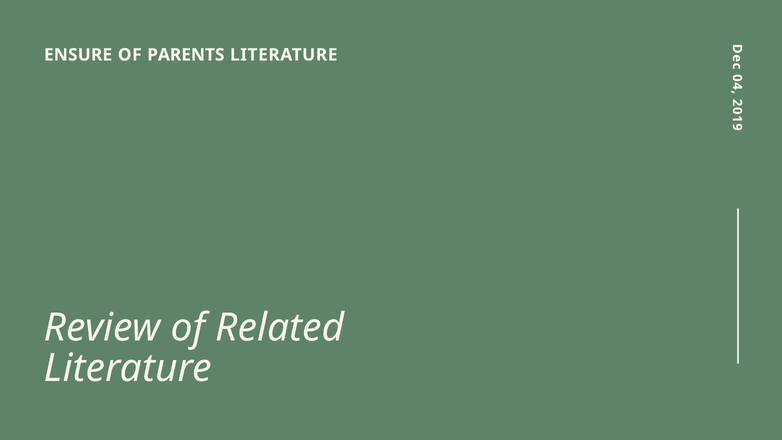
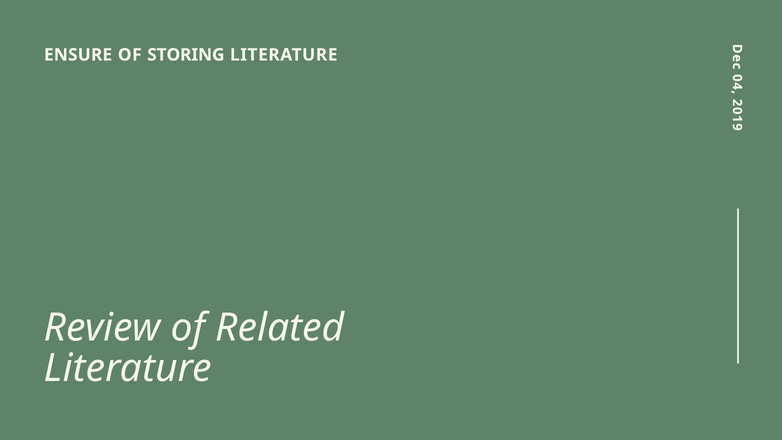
PARENTS: PARENTS -> STORING (186, 55)
